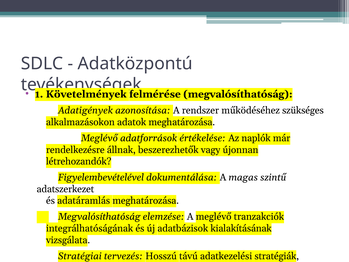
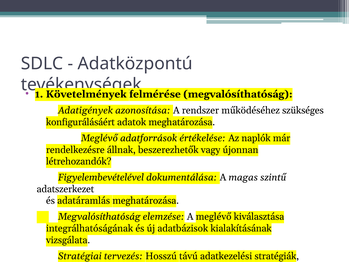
alkalmazásokon: alkalmazásokon -> konfigurálásáért (80, 122)
tranzakciók: tranzakciók -> kiválasztása (259, 217)
